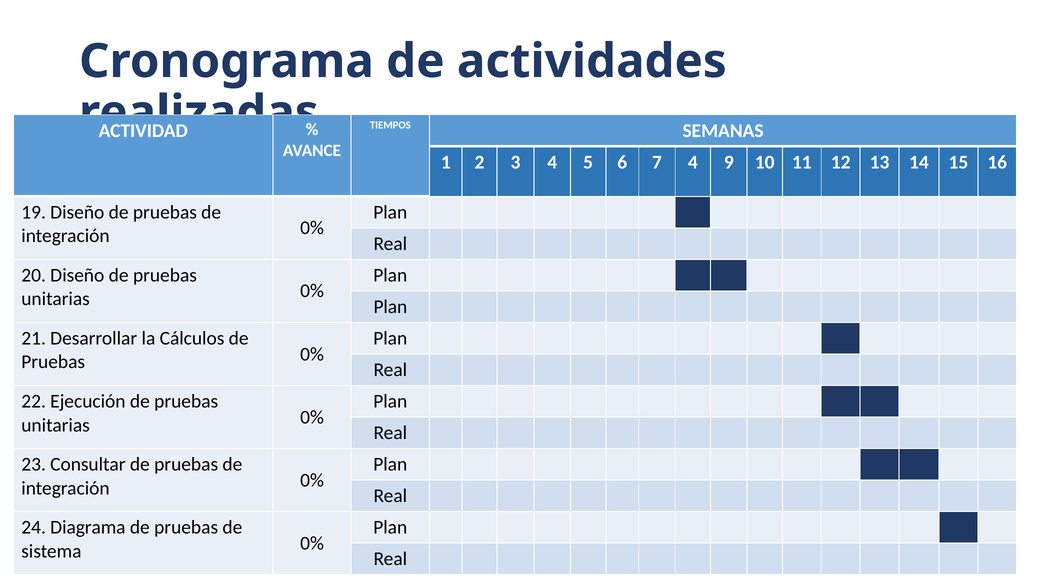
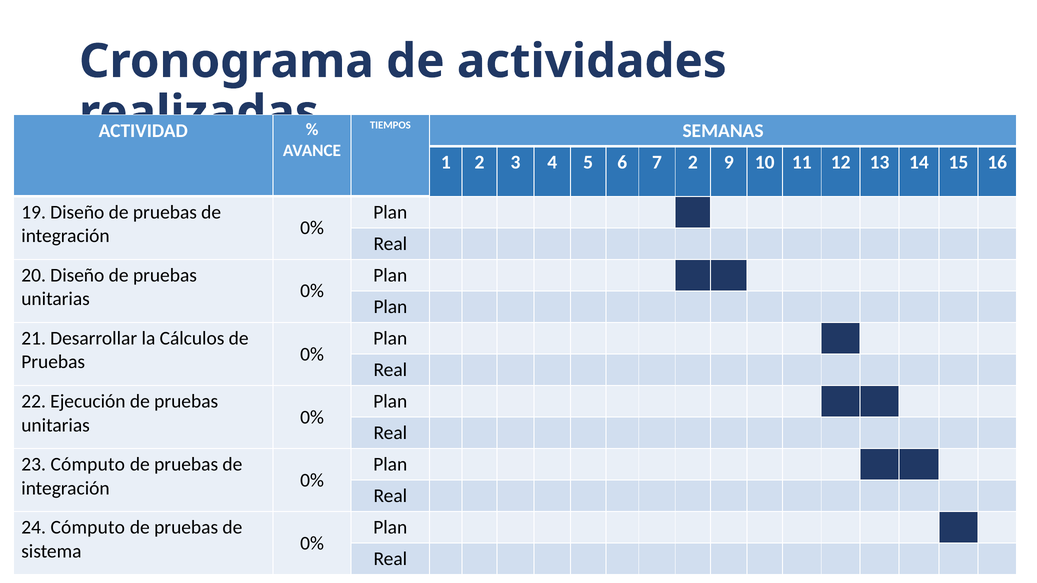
7 4: 4 -> 2 (693, 162)
23 Consultar: Consultar -> Cómputo (88, 465)
24 Diagrama: Diagrama -> Cómputo (88, 528)
